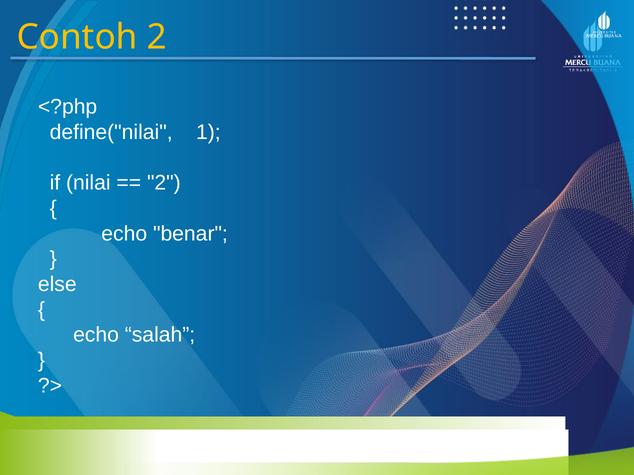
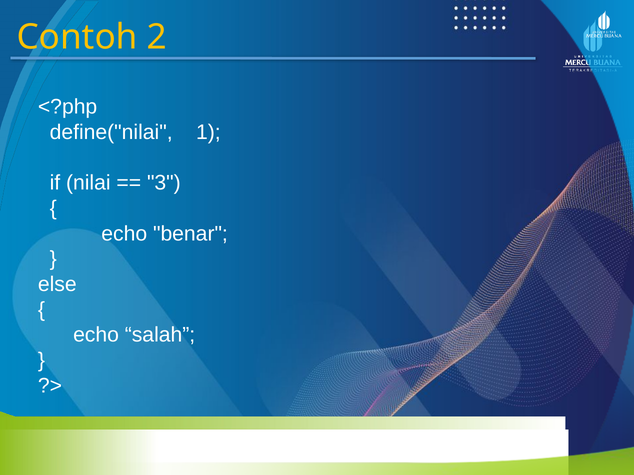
2: 2 -> 3 (164, 183)
